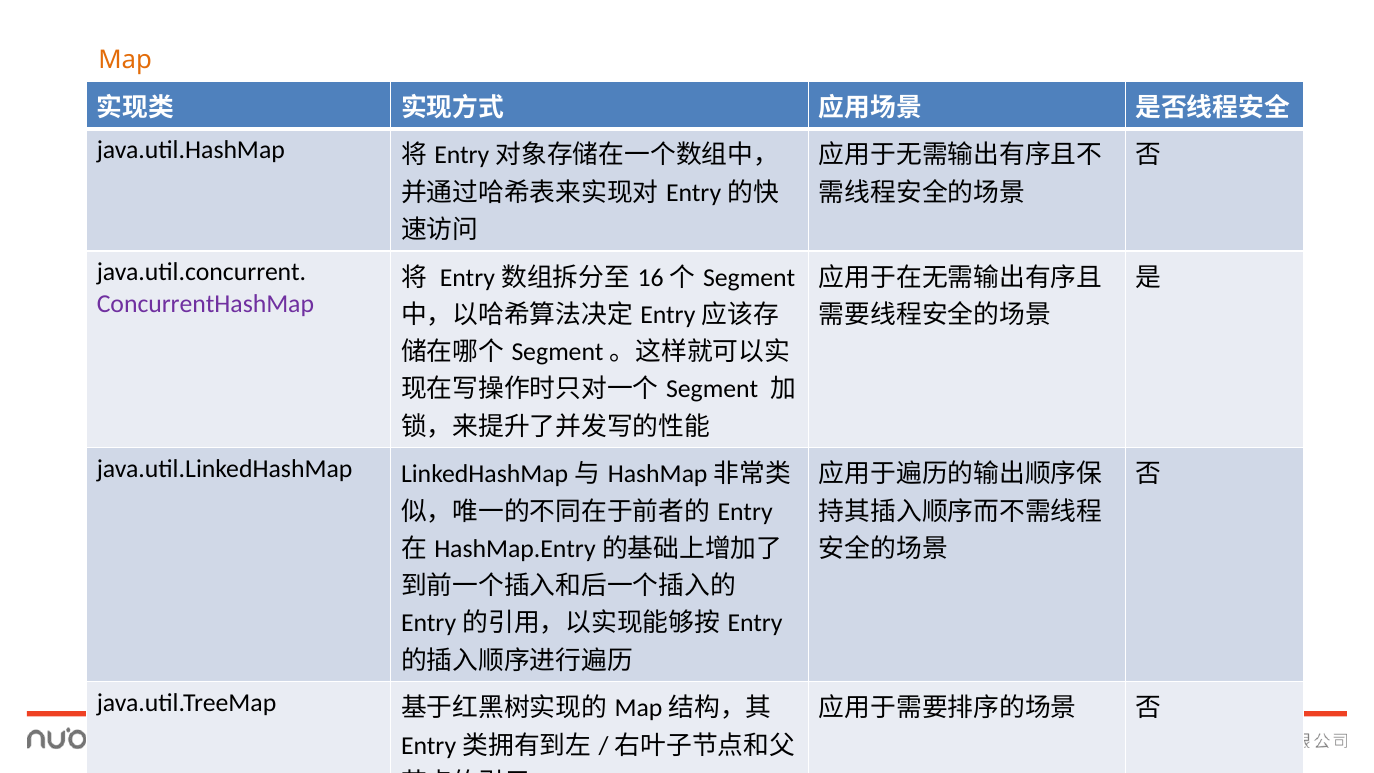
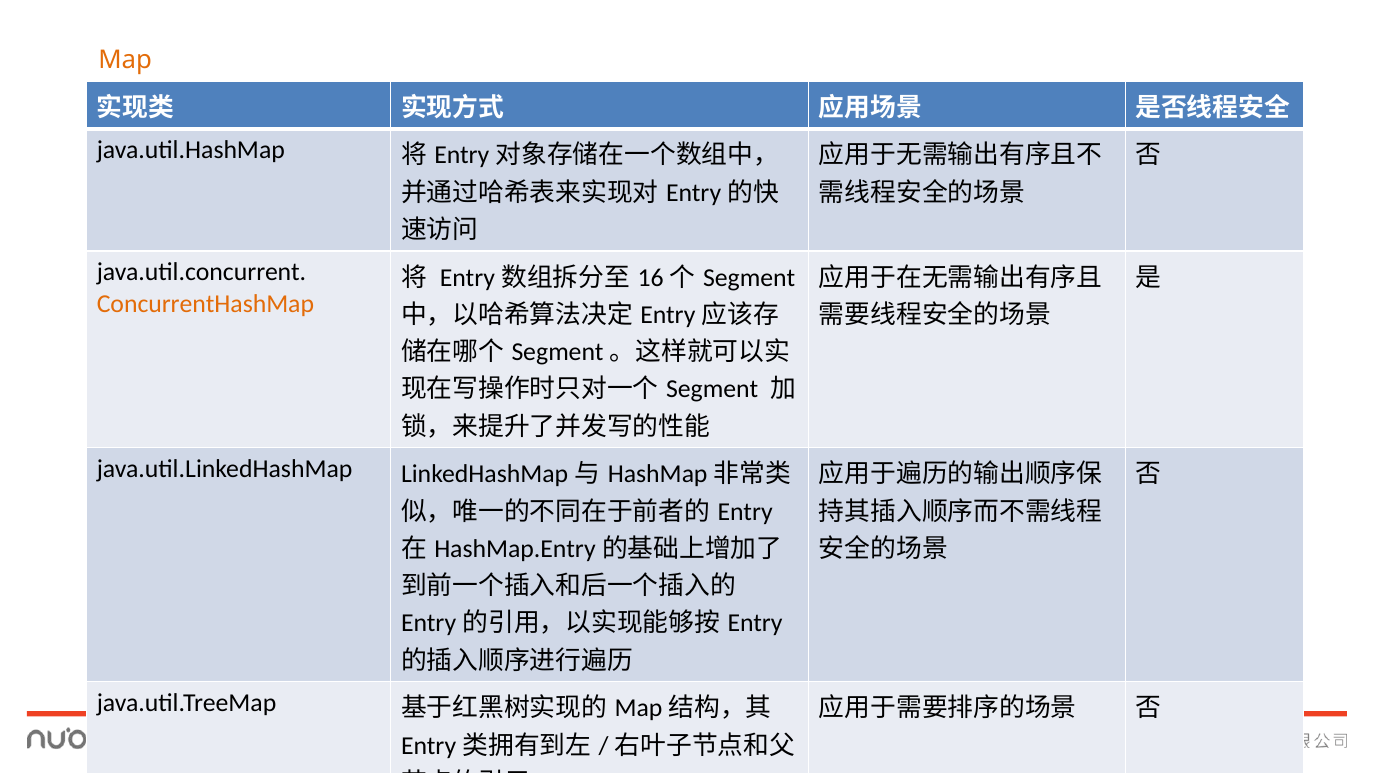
ConcurrentHashMap colour: purple -> orange (205, 304)
